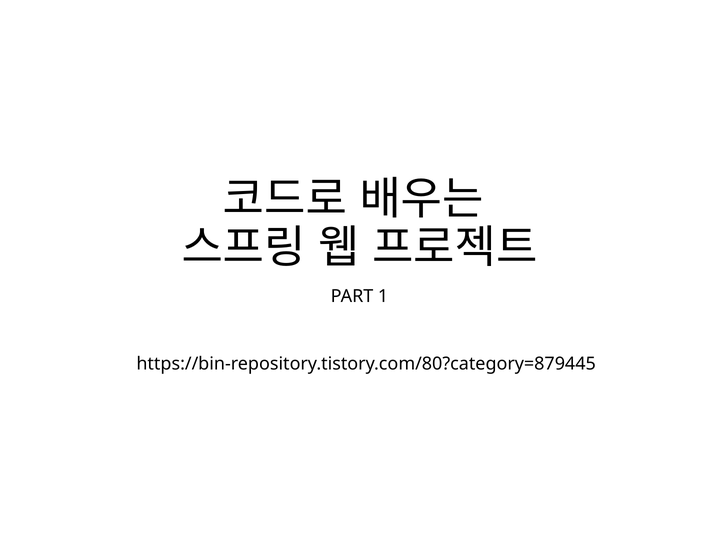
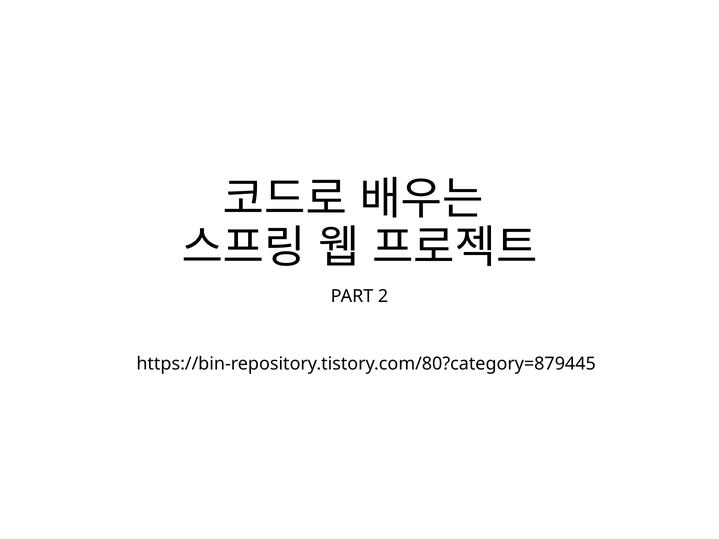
1: 1 -> 2 (383, 296)
